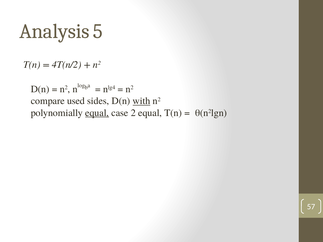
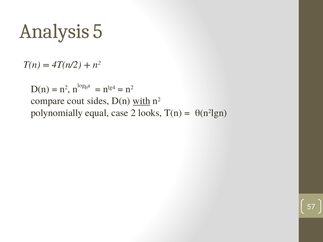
used: used -> cout (76, 101)
equal underline: present -> none (97, 113)
2 equal: equal -> looks (150, 113)
